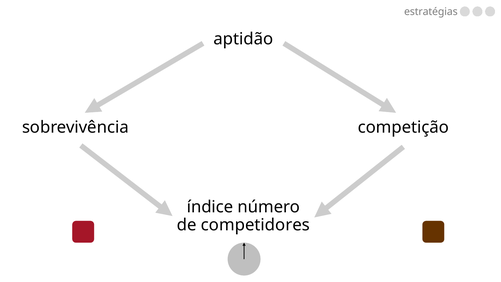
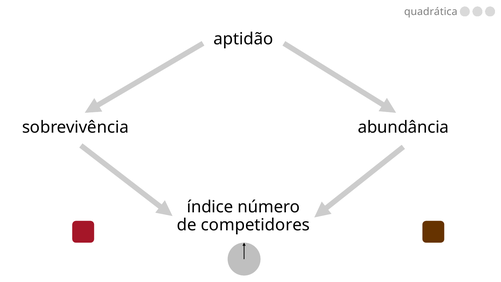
estratégias: estratégias -> quadrática (431, 12)
competição: competição -> abundância (403, 127)
